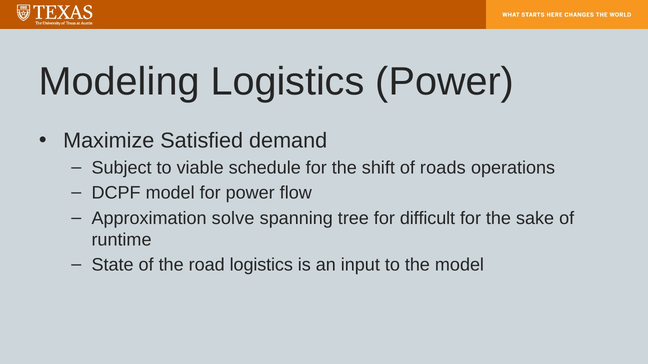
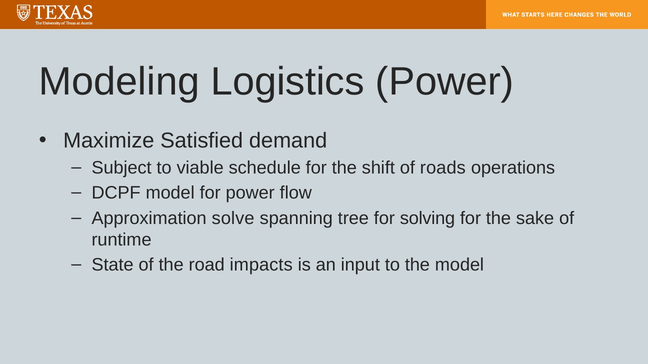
difficult: difficult -> solving (428, 218)
road logistics: logistics -> impacts (261, 265)
